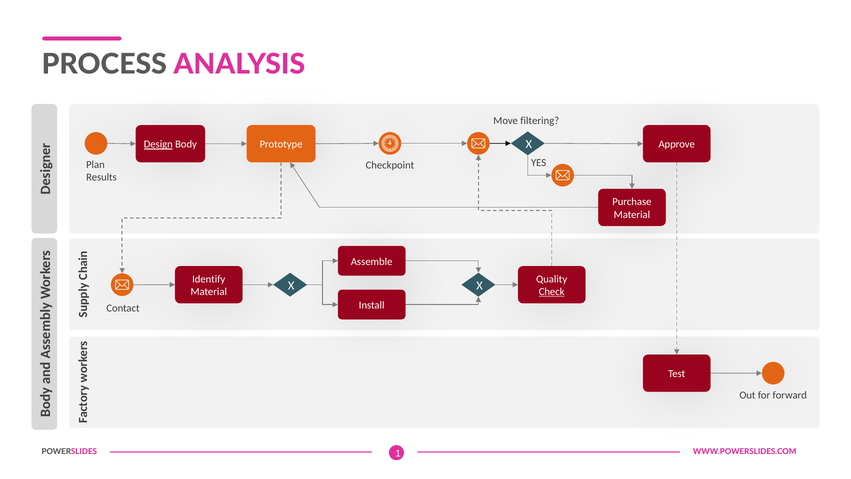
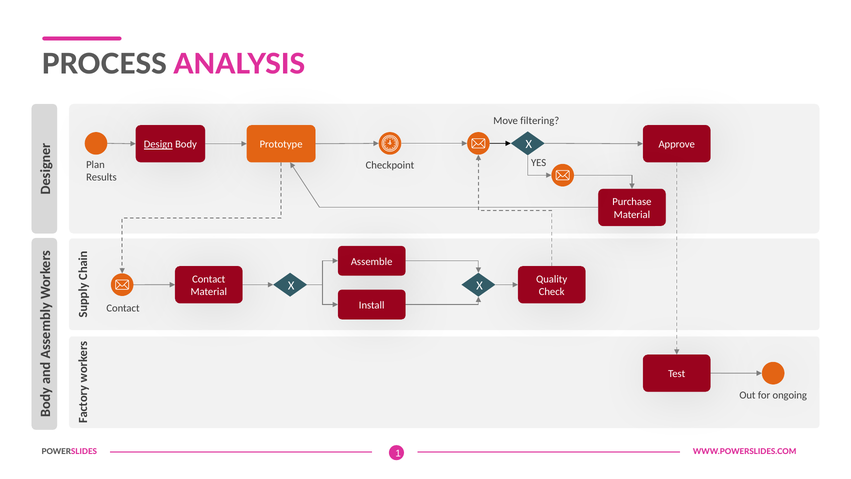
Identify: Identify -> Contact (209, 279)
Check underline: present -> none (552, 292)
forward: forward -> ongoing (790, 395)
